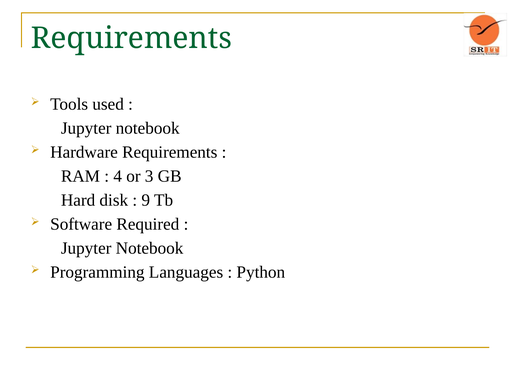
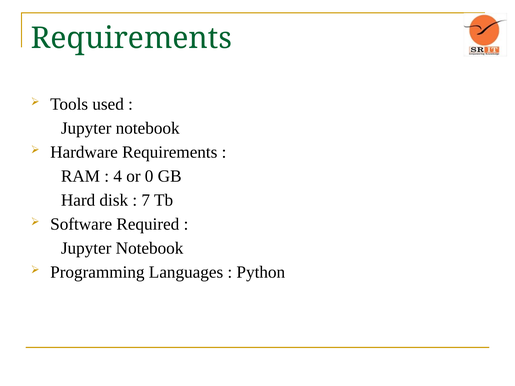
3: 3 -> 0 (149, 176)
9: 9 -> 7 (146, 200)
